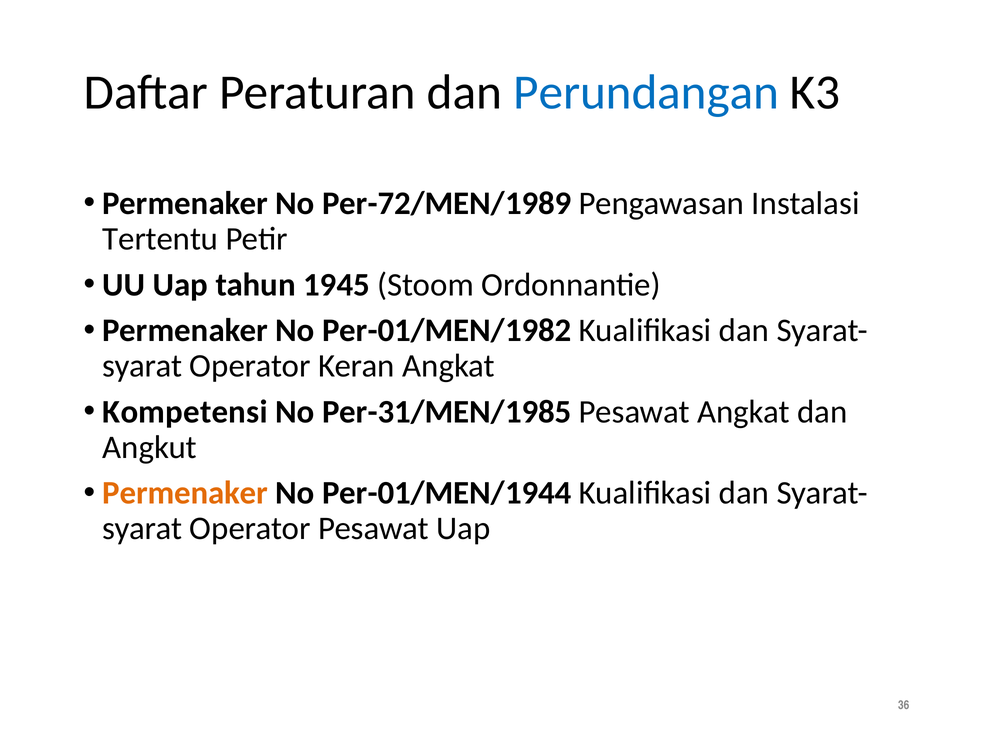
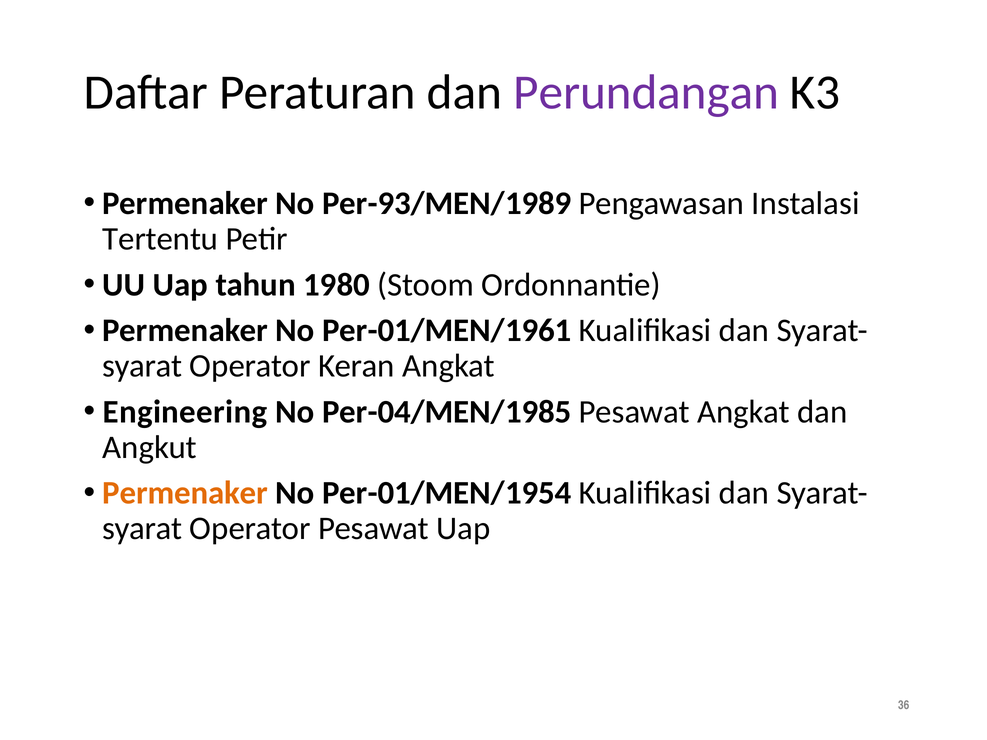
Perundangan colour: blue -> purple (646, 93)
Per-72/MEN/1989: Per-72/MEN/1989 -> Per-93/MEN/1989 (447, 203)
1945: 1945 -> 1980 (337, 285)
Per-01/MEN/1982: Per-01/MEN/1982 -> Per-01/MEN/1961 (447, 331)
Kompetensi: Kompetensi -> Engineering (185, 412)
Per-31/MEN/1985: Per-31/MEN/1985 -> Per-04/MEN/1985 (447, 412)
Per-01/MEN/1944: Per-01/MEN/1944 -> Per-01/MEN/1954 (447, 493)
